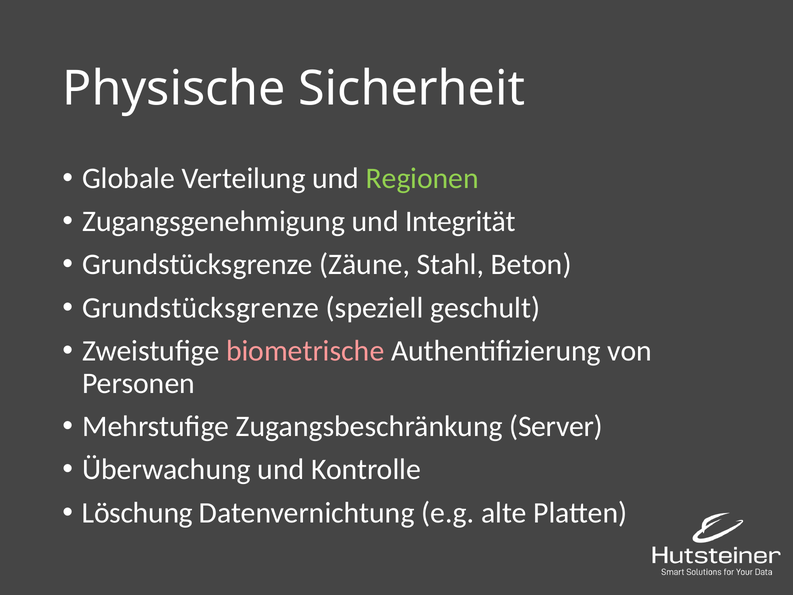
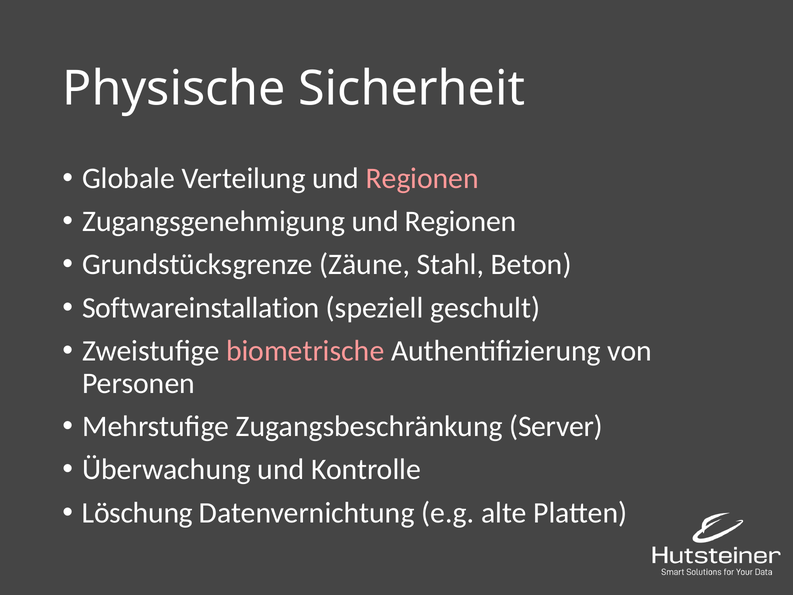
Regionen colour: light green -> pink (422, 178)
Zugangsgenehmigung und Integrität: Integrität -> Regionen (460, 221)
Grundstücksgrenze: Grundstücksgrenze -> Softwareinstallation (201, 308)
